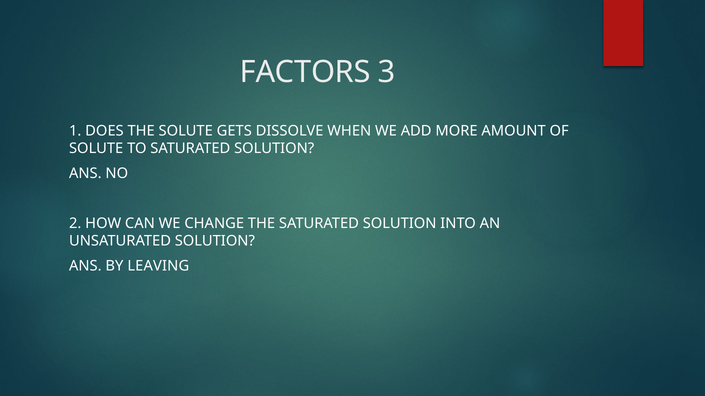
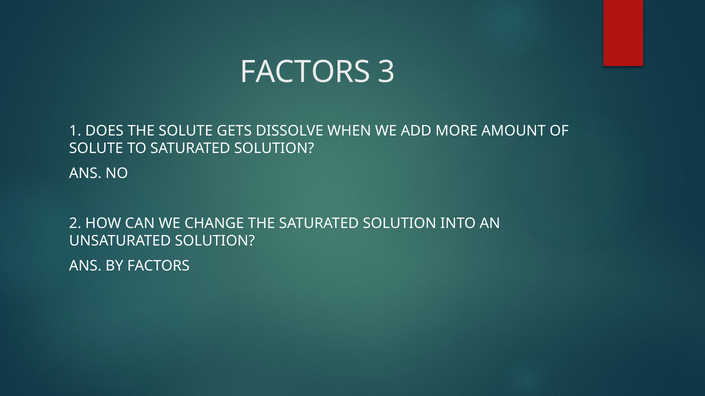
BY LEAVING: LEAVING -> FACTORS (158, 266)
